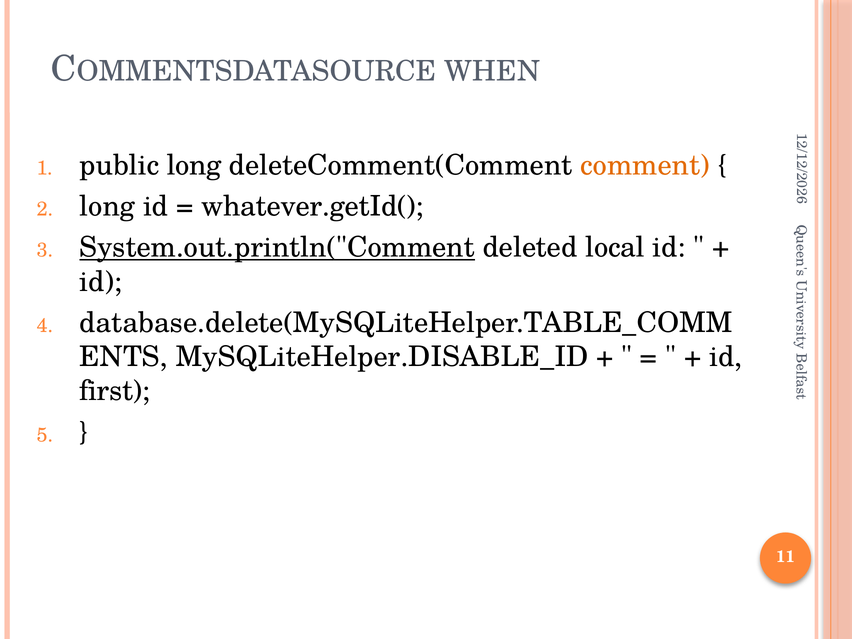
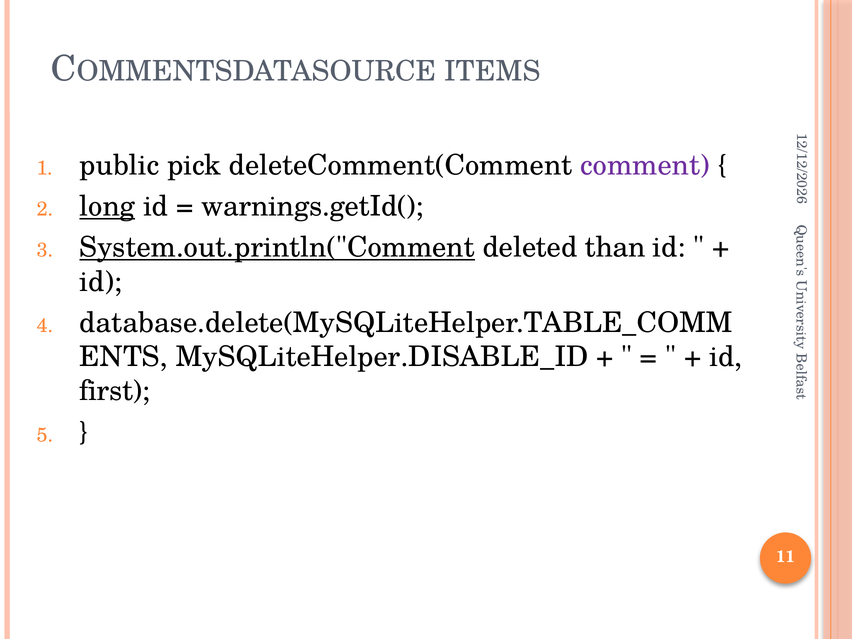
WHEN: WHEN -> ITEMS (492, 72)
public long: long -> pick (194, 165)
comment colour: orange -> purple (645, 165)
long underline: none -> present (107, 206)
whatever.getId(: whatever.getId( -> warnings.getId( (312, 206)
local: local -> than (615, 248)
